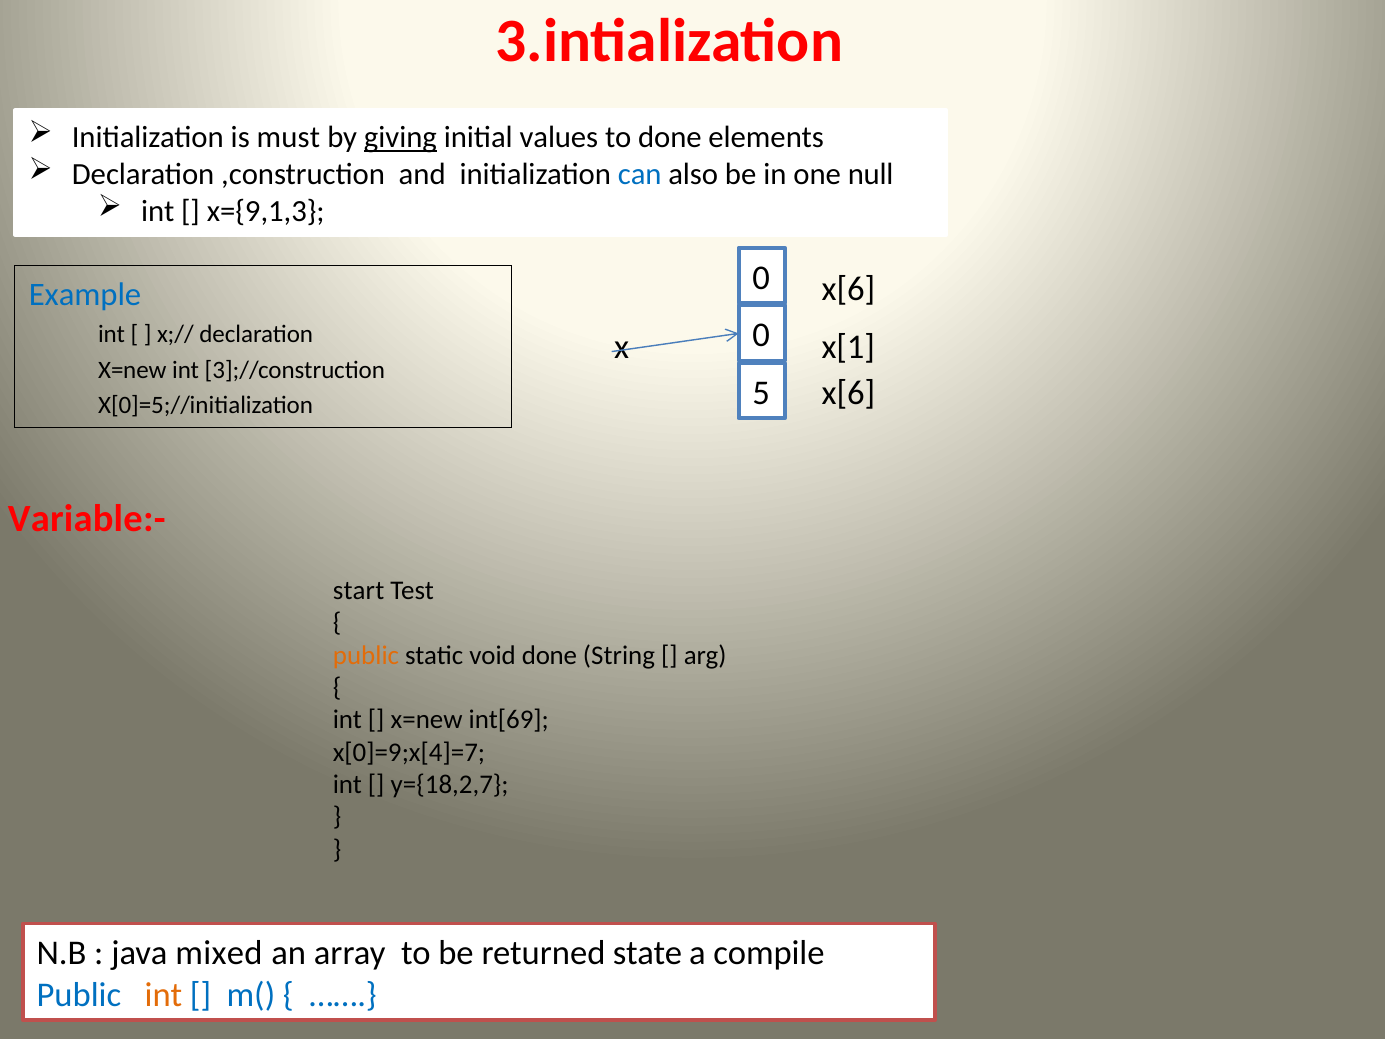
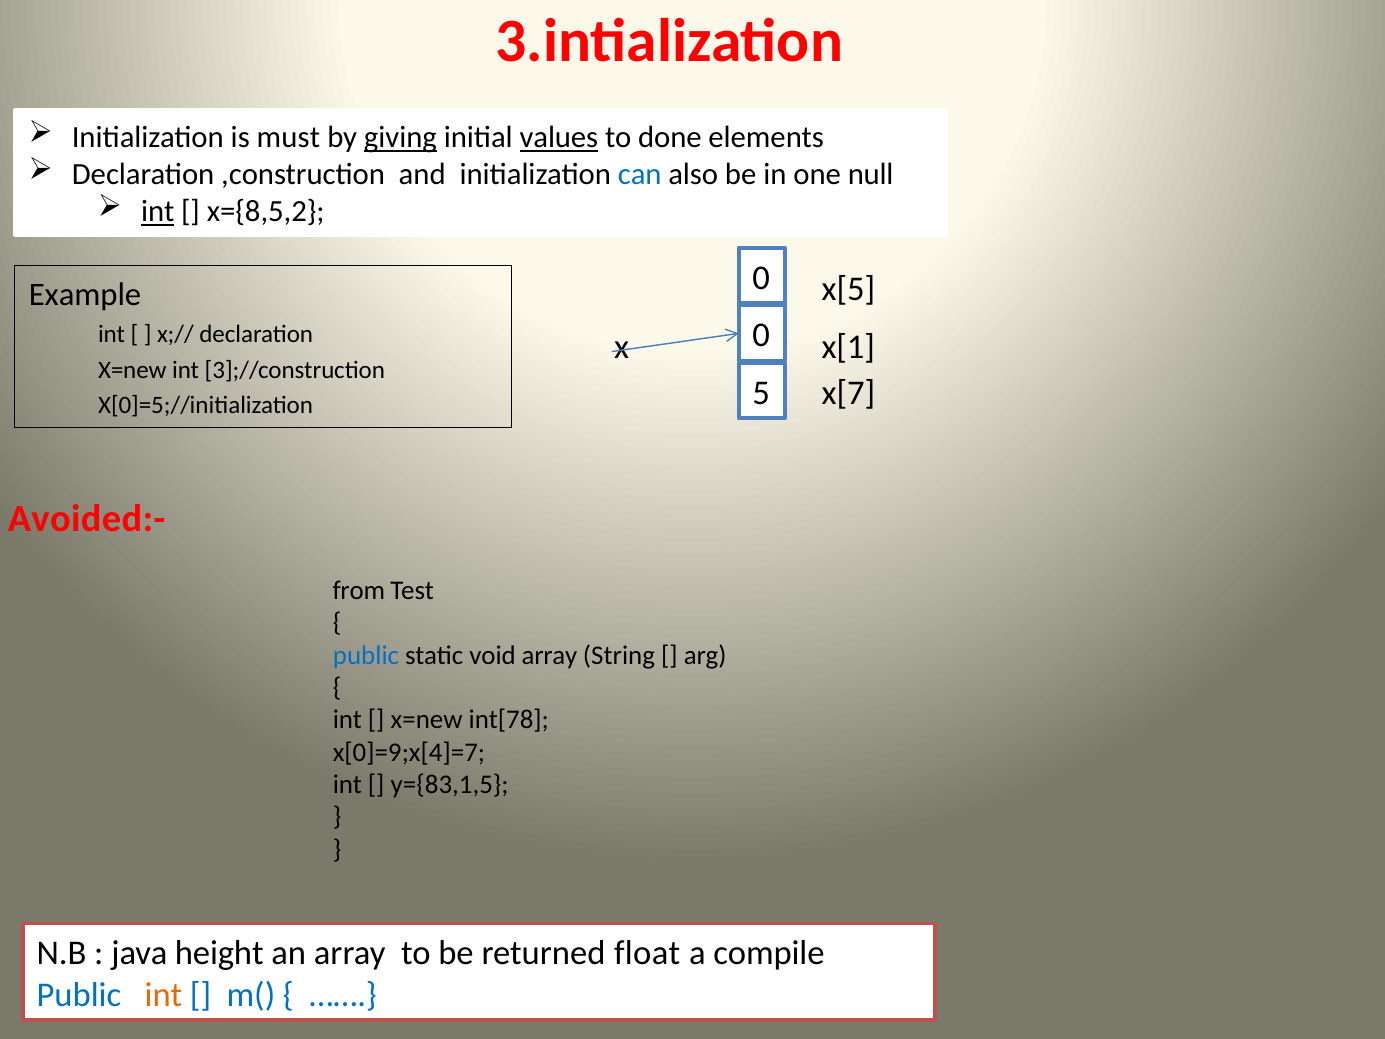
values underline: none -> present (559, 138)
int underline: none -> present (158, 212)
x={9,1,3: x={9,1,3 -> x={8,5,2 (266, 212)
x[6: x[6 -> x[5 (848, 289)
Example colour: blue -> black (85, 295)
x[6: x[6 -> x[7 (848, 393)
Variable:-: Variable:- -> Avoided:- (87, 519)
start: start -> from (359, 590)
public colour: orange -> blue (366, 655)
void done: done -> array (549, 655)
int[69: int[69 -> int[78 (509, 720)
y={18,2,7: y={18,2,7 -> y={83,1,5 (450, 784)
mixed: mixed -> height (219, 953)
state: state -> float (647, 953)
